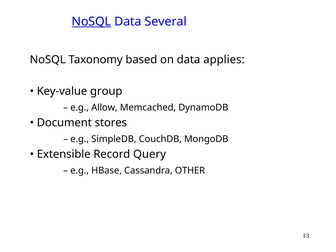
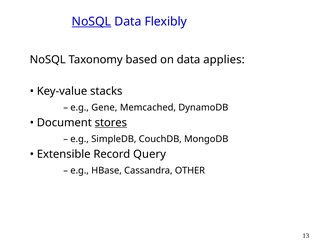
Several: Several -> Flexibly (166, 21)
group: group -> stacks (106, 91)
Allow: Allow -> Gene (104, 108)
stores underline: none -> present (111, 123)
